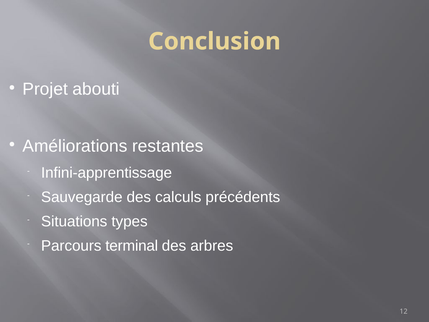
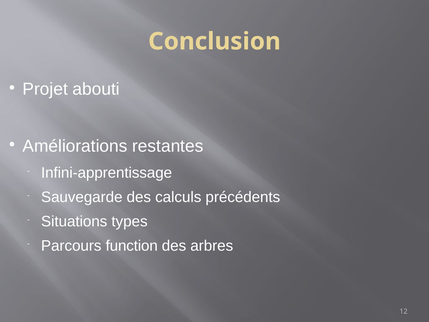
terminal: terminal -> function (132, 246)
